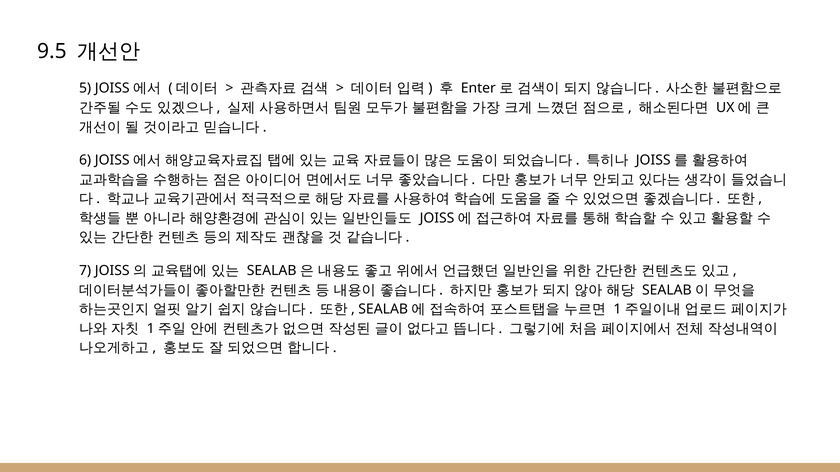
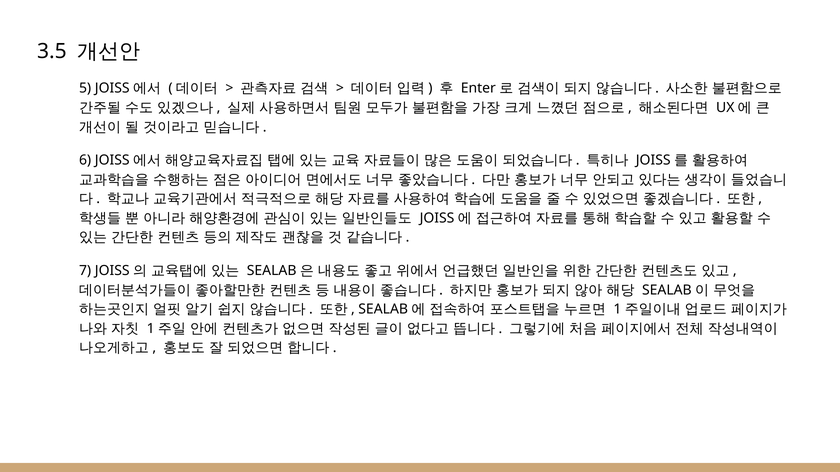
9.5: 9.5 -> 3.5 (52, 51)
